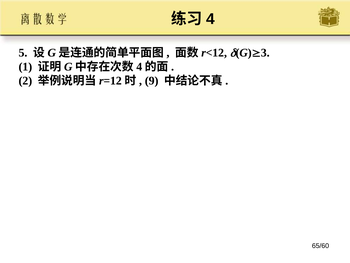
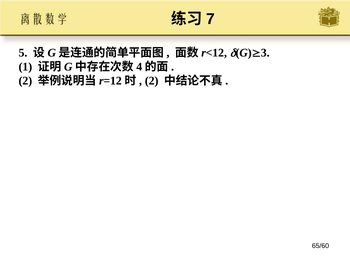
4: 4 -> 7 (210, 19)
9: 9 -> 2 (152, 81)
